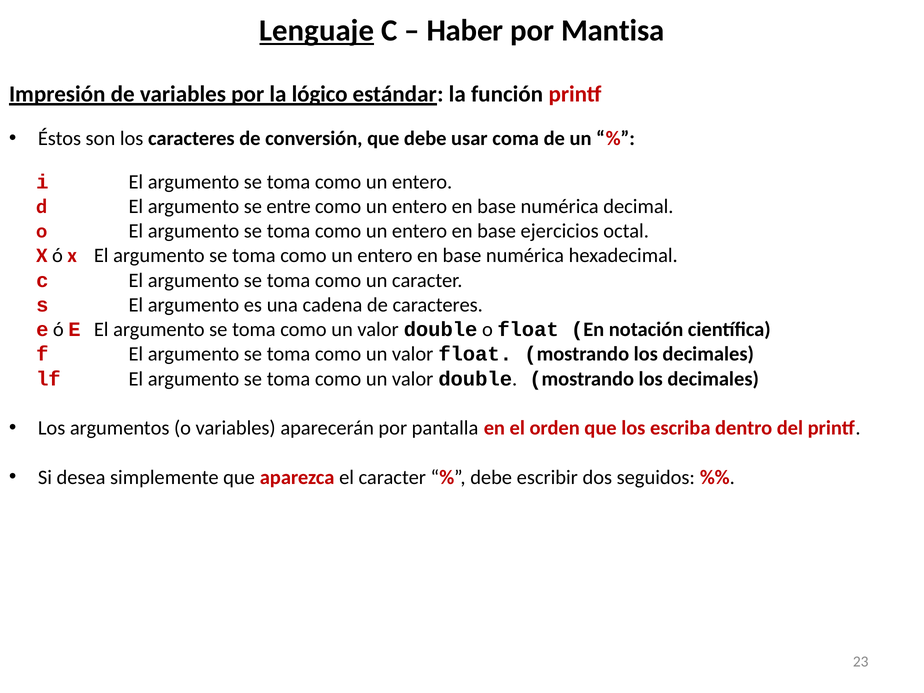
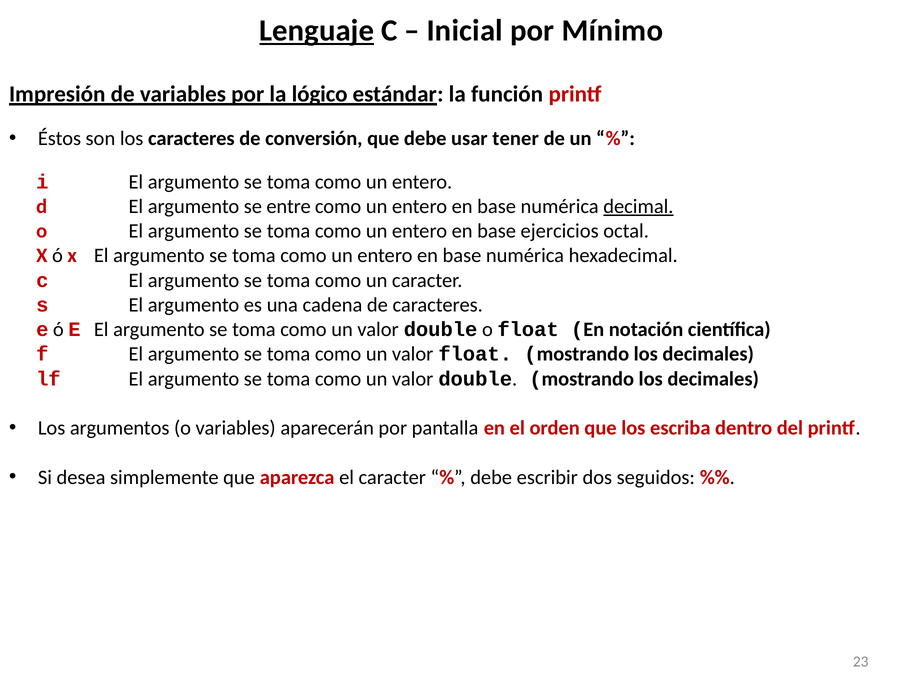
Haber: Haber -> Inicial (465, 31)
Mantisa: Mantisa -> Mínimo (612, 31)
coma: coma -> tener (516, 139)
decimal underline: none -> present (638, 206)
